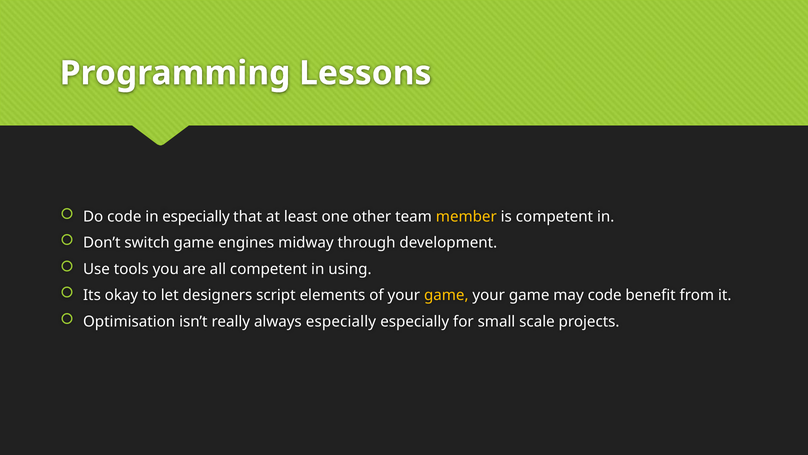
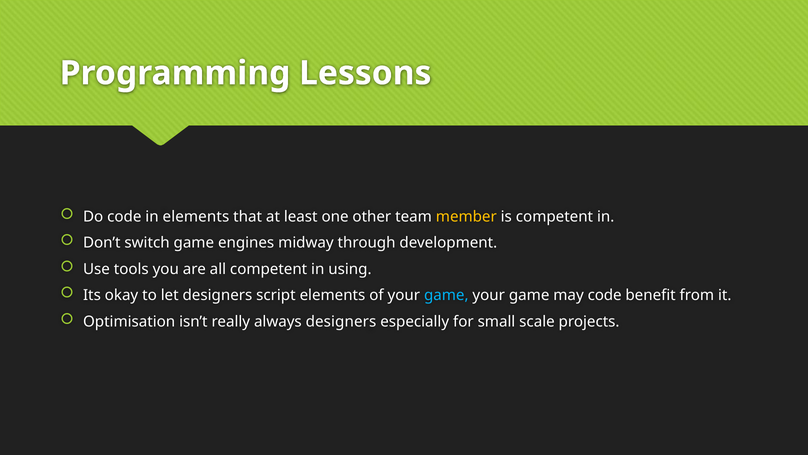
in especially: especially -> elements (196, 216)
game colour: yellow -> light blue (446, 295)
always especially: especially -> designers (341, 321)
